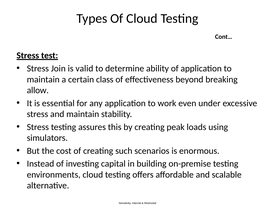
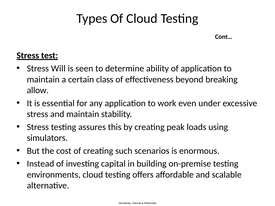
Join: Join -> Will (58, 68)
valid: valid -> seen (84, 68)
